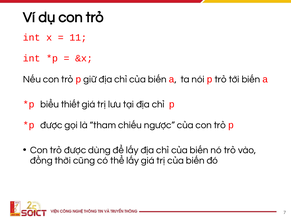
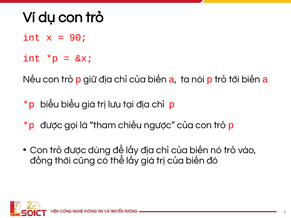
11: 11 -> 90 (78, 38)
biểu thiết: thiết -> biểu (70, 104)
